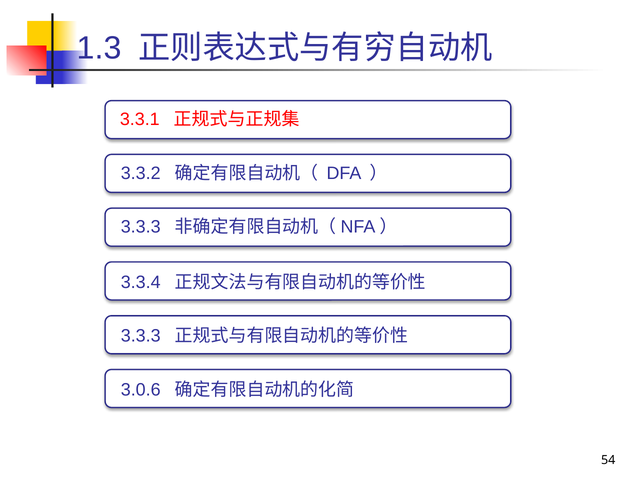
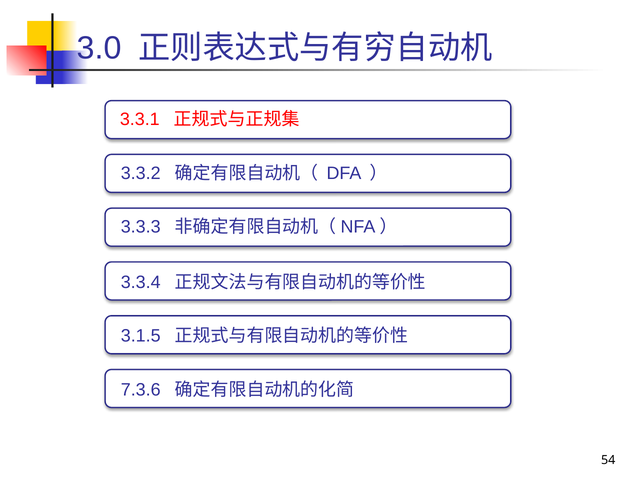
1.3: 1.3 -> 3.0 (99, 48)
3.3.3: 3.3.3 -> 3.1.5 (141, 336)
3.0.6: 3.0.6 -> 7.3.6 (141, 390)
